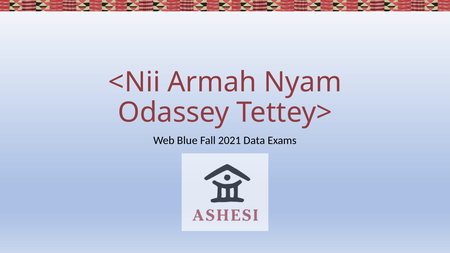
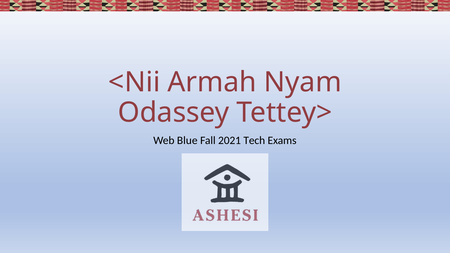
Data: Data -> Tech (254, 141)
